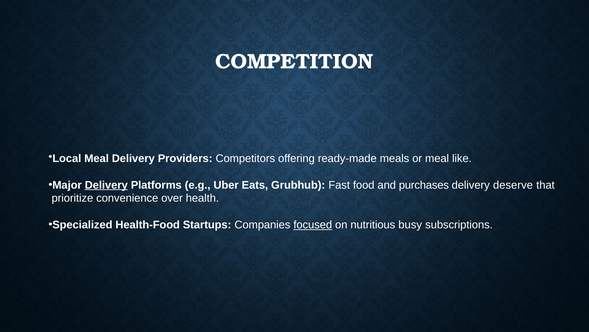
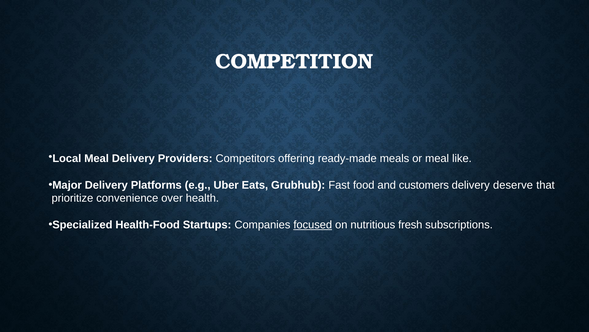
Delivery underline: present -> none (106, 185)
purchases: purchases -> customers (424, 185)
busy: busy -> fresh (410, 224)
